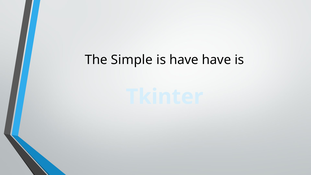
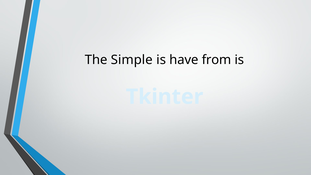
have have: have -> from (217, 60)
